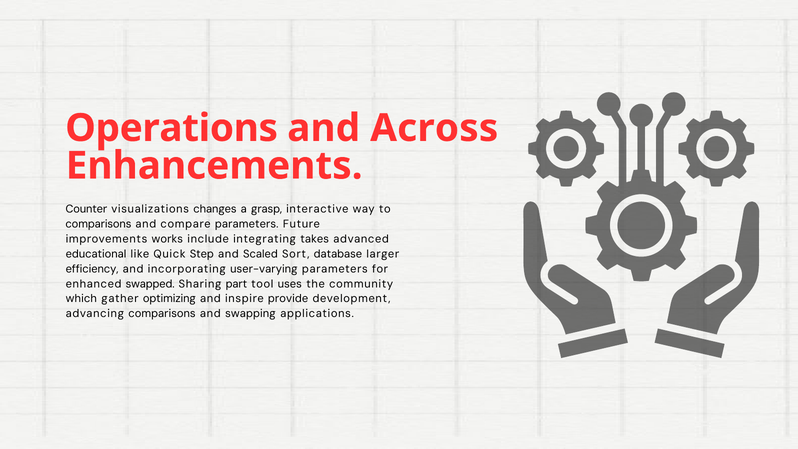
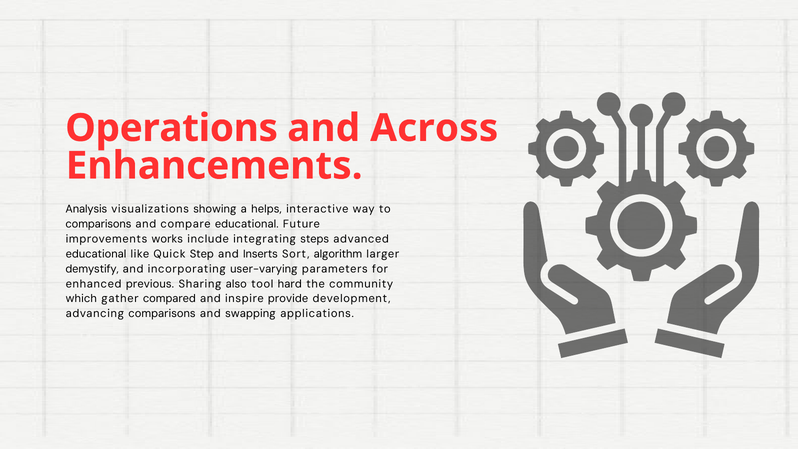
Counter: Counter -> Analysis (86, 209)
changes: changes -> showing (215, 209)
grasp: grasp -> helps (266, 209)
compare parameters: parameters -> educational (247, 224)
takes: takes -> steps (315, 239)
Scaled: Scaled -> Inserts (260, 254)
database: database -> algorithm (338, 254)
efficiency: efficiency -> demystify (92, 269)
swapped: swapped -> previous (150, 284)
part: part -> also (236, 284)
uses: uses -> hard (290, 284)
optimizing: optimizing -> compared (169, 299)
